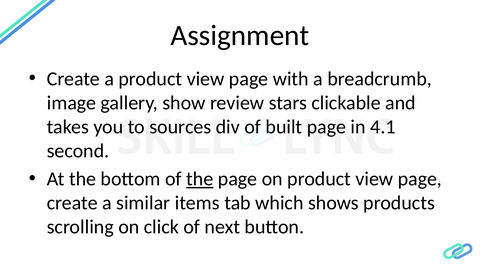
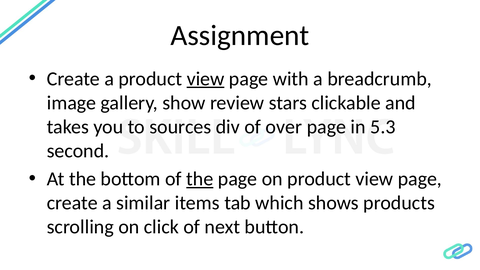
view underline: none -> present (206, 79)
built: built -> over (284, 127)
4.1: 4.1 -> 5.3 (383, 127)
